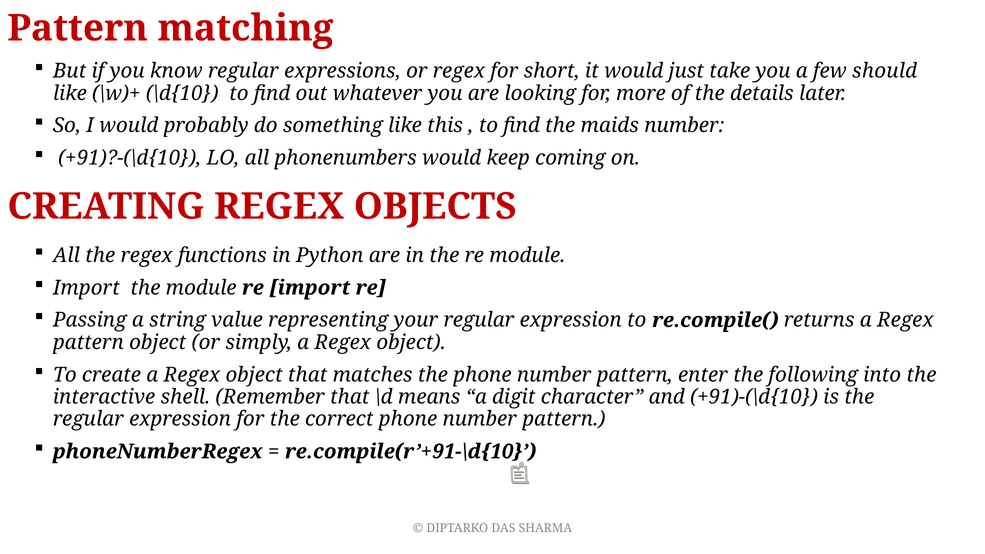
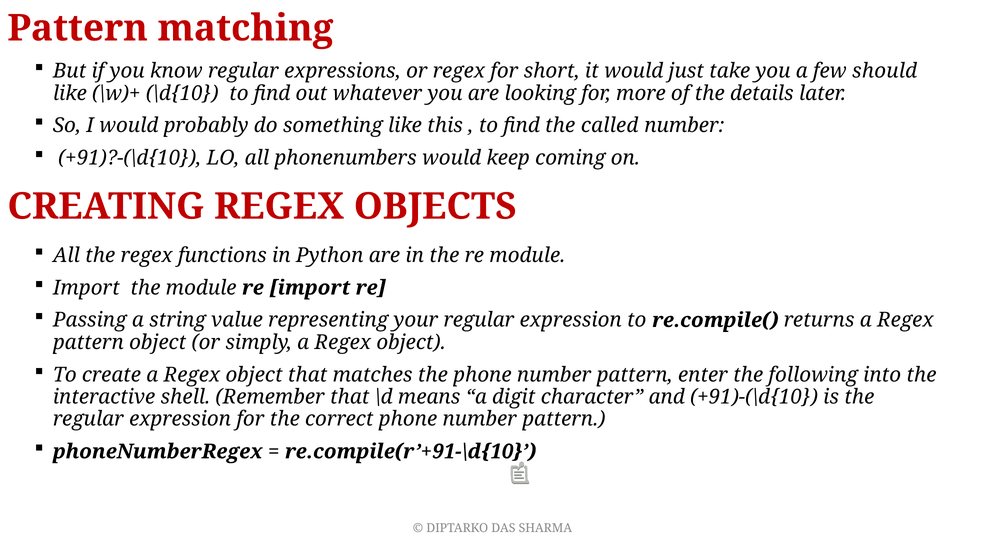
maids: maids -> called (610, 126)
